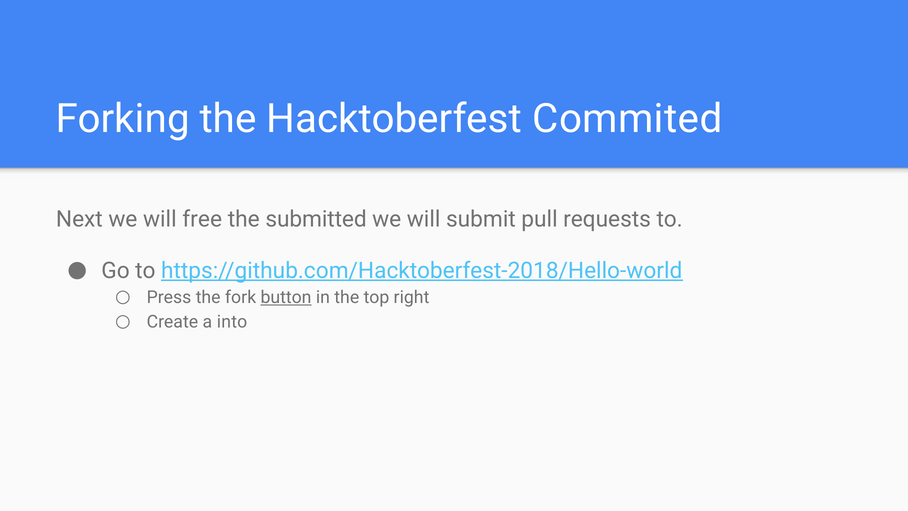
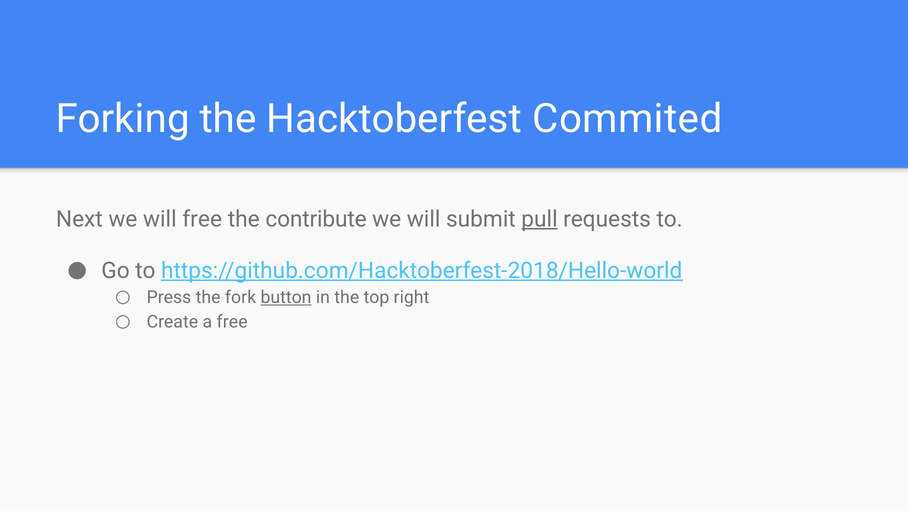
submitted: submitted -> contribute (316, 219)
pull underline: none -> present (539, 219)
a into: into -> free (232, 322)
